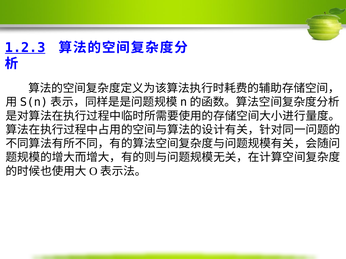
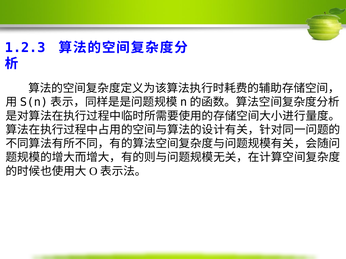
1.2.3 underline: present -> none (25, 48)
